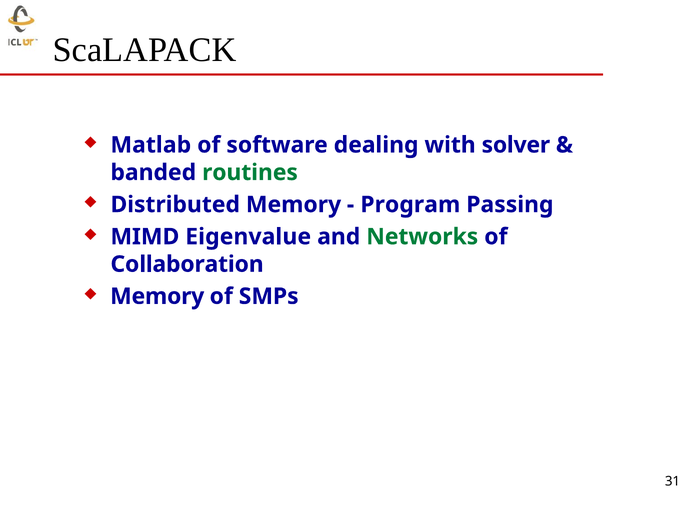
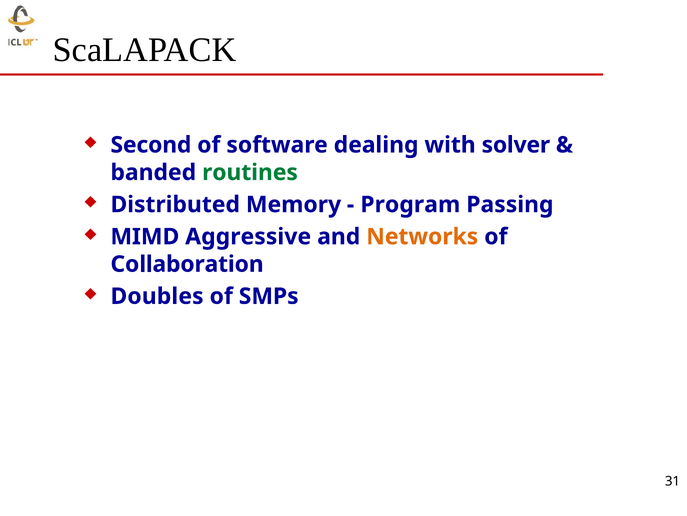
Matlab: Matlab -> Second (151, 145)
Eigenvalue: Eigenvalue -> Aggressive (248, 236)
Networks colour: green -> orange (422, 236)
Memory: Memory -> Doubles (157, 296)
